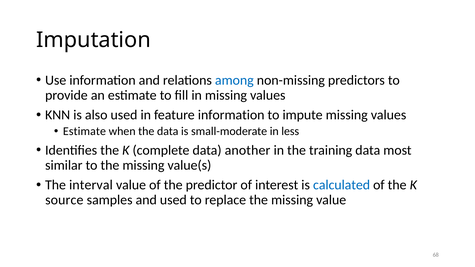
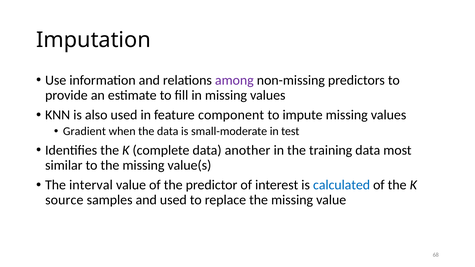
among colour: blue -> purple (234, 80)
feature information: information -> component (231, 115)
Estimate: Estimate -> Gradient (84, 131)
less: less -> test (290, 131)
